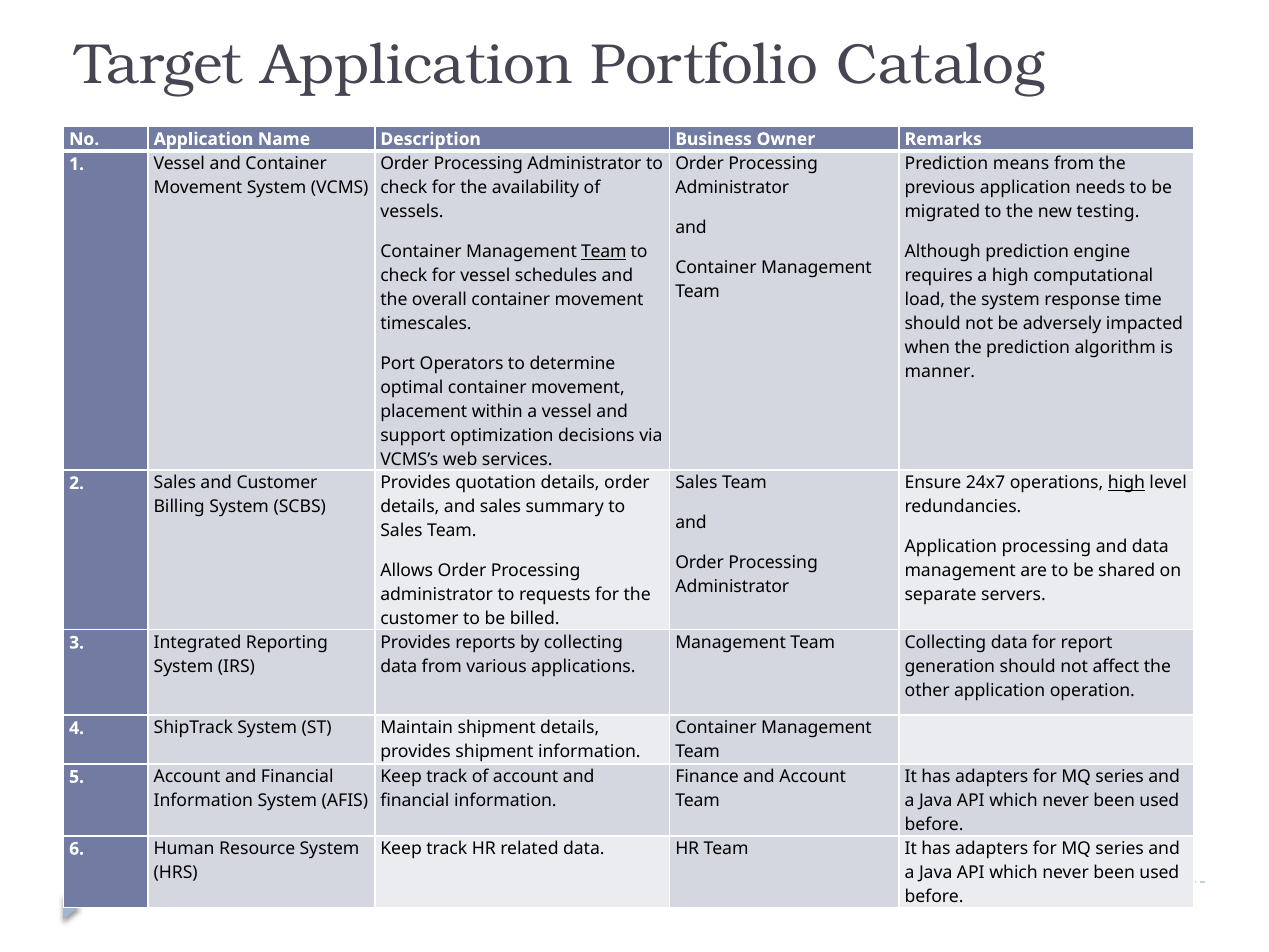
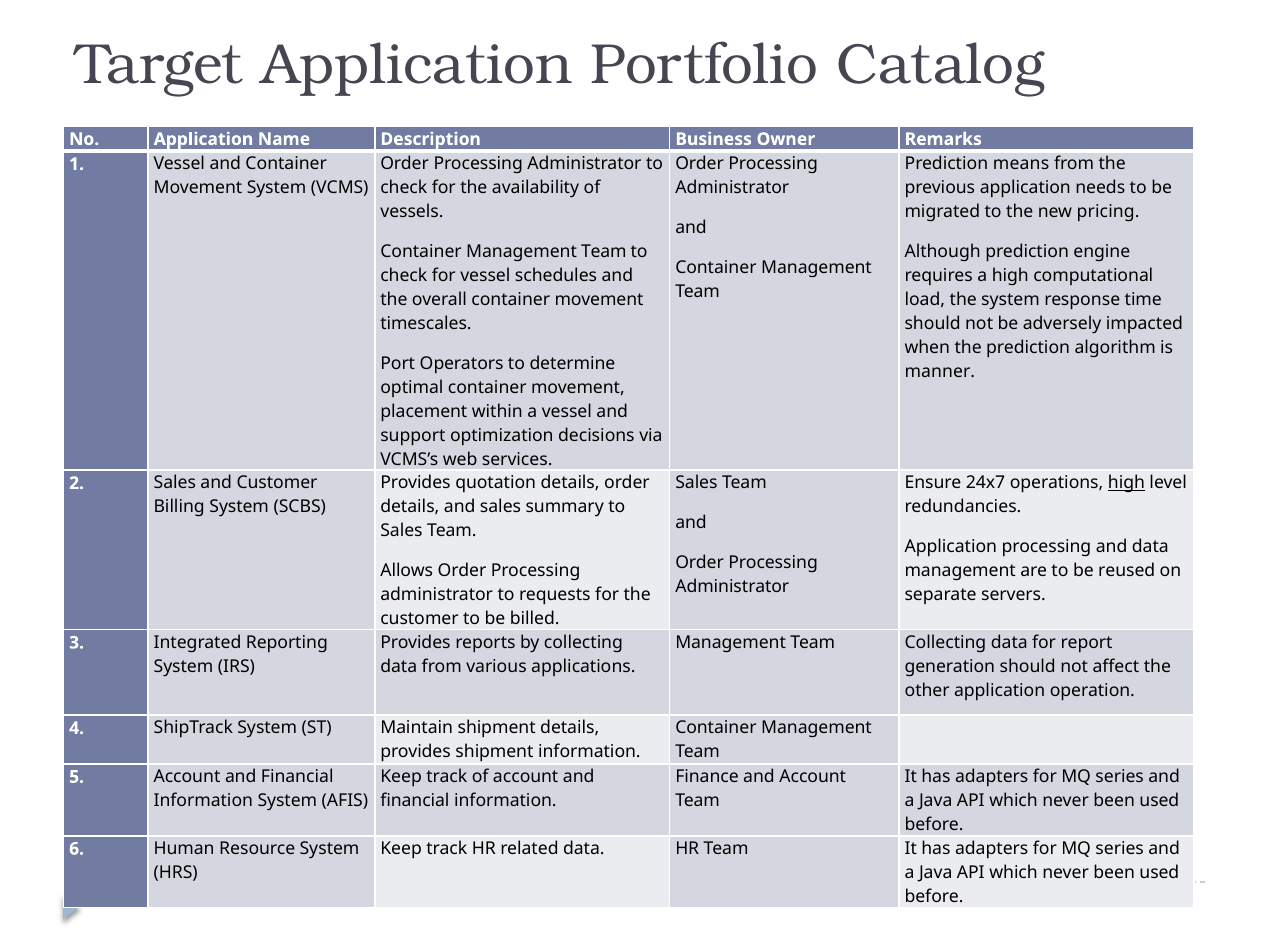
testing: testing -> pricing (1108, 212)
Team underline: present -> none (604, 252)
shared: shared -> reused (1127, 571)
